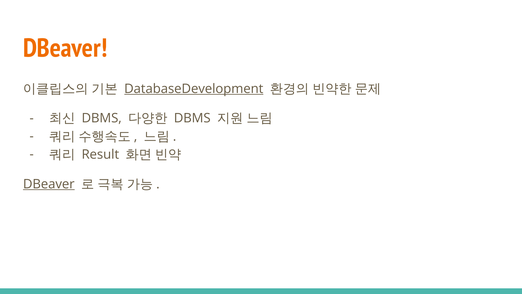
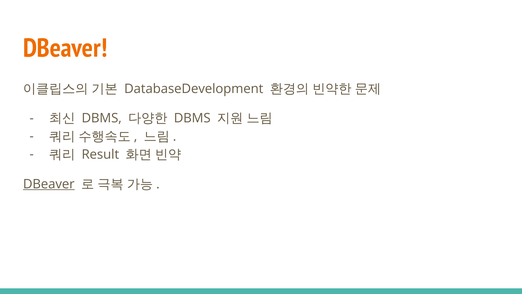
DatabaseDevelopment underline: present -> none (194, 89)
